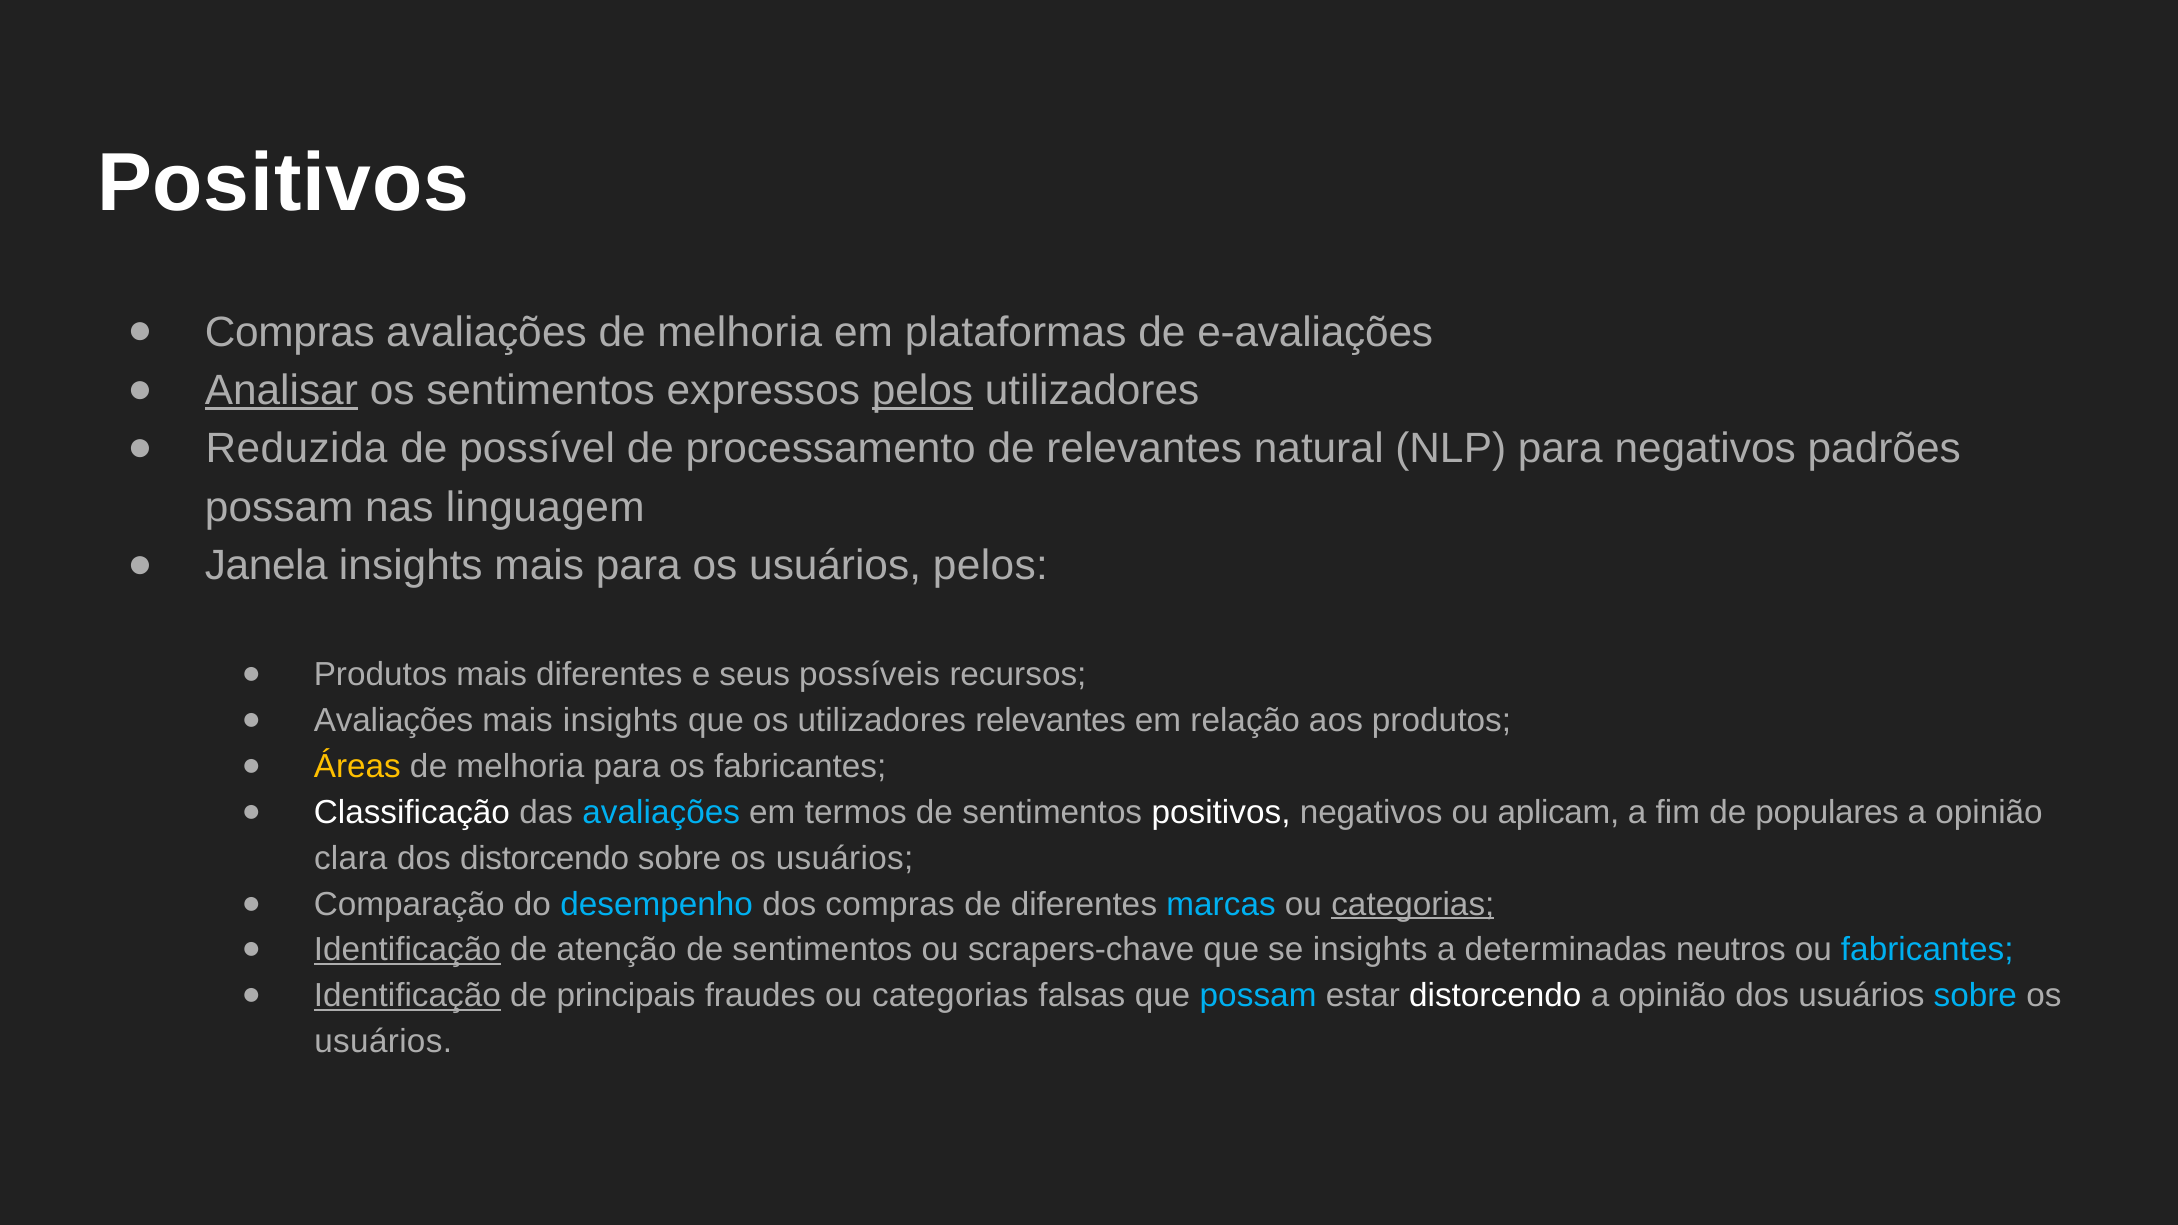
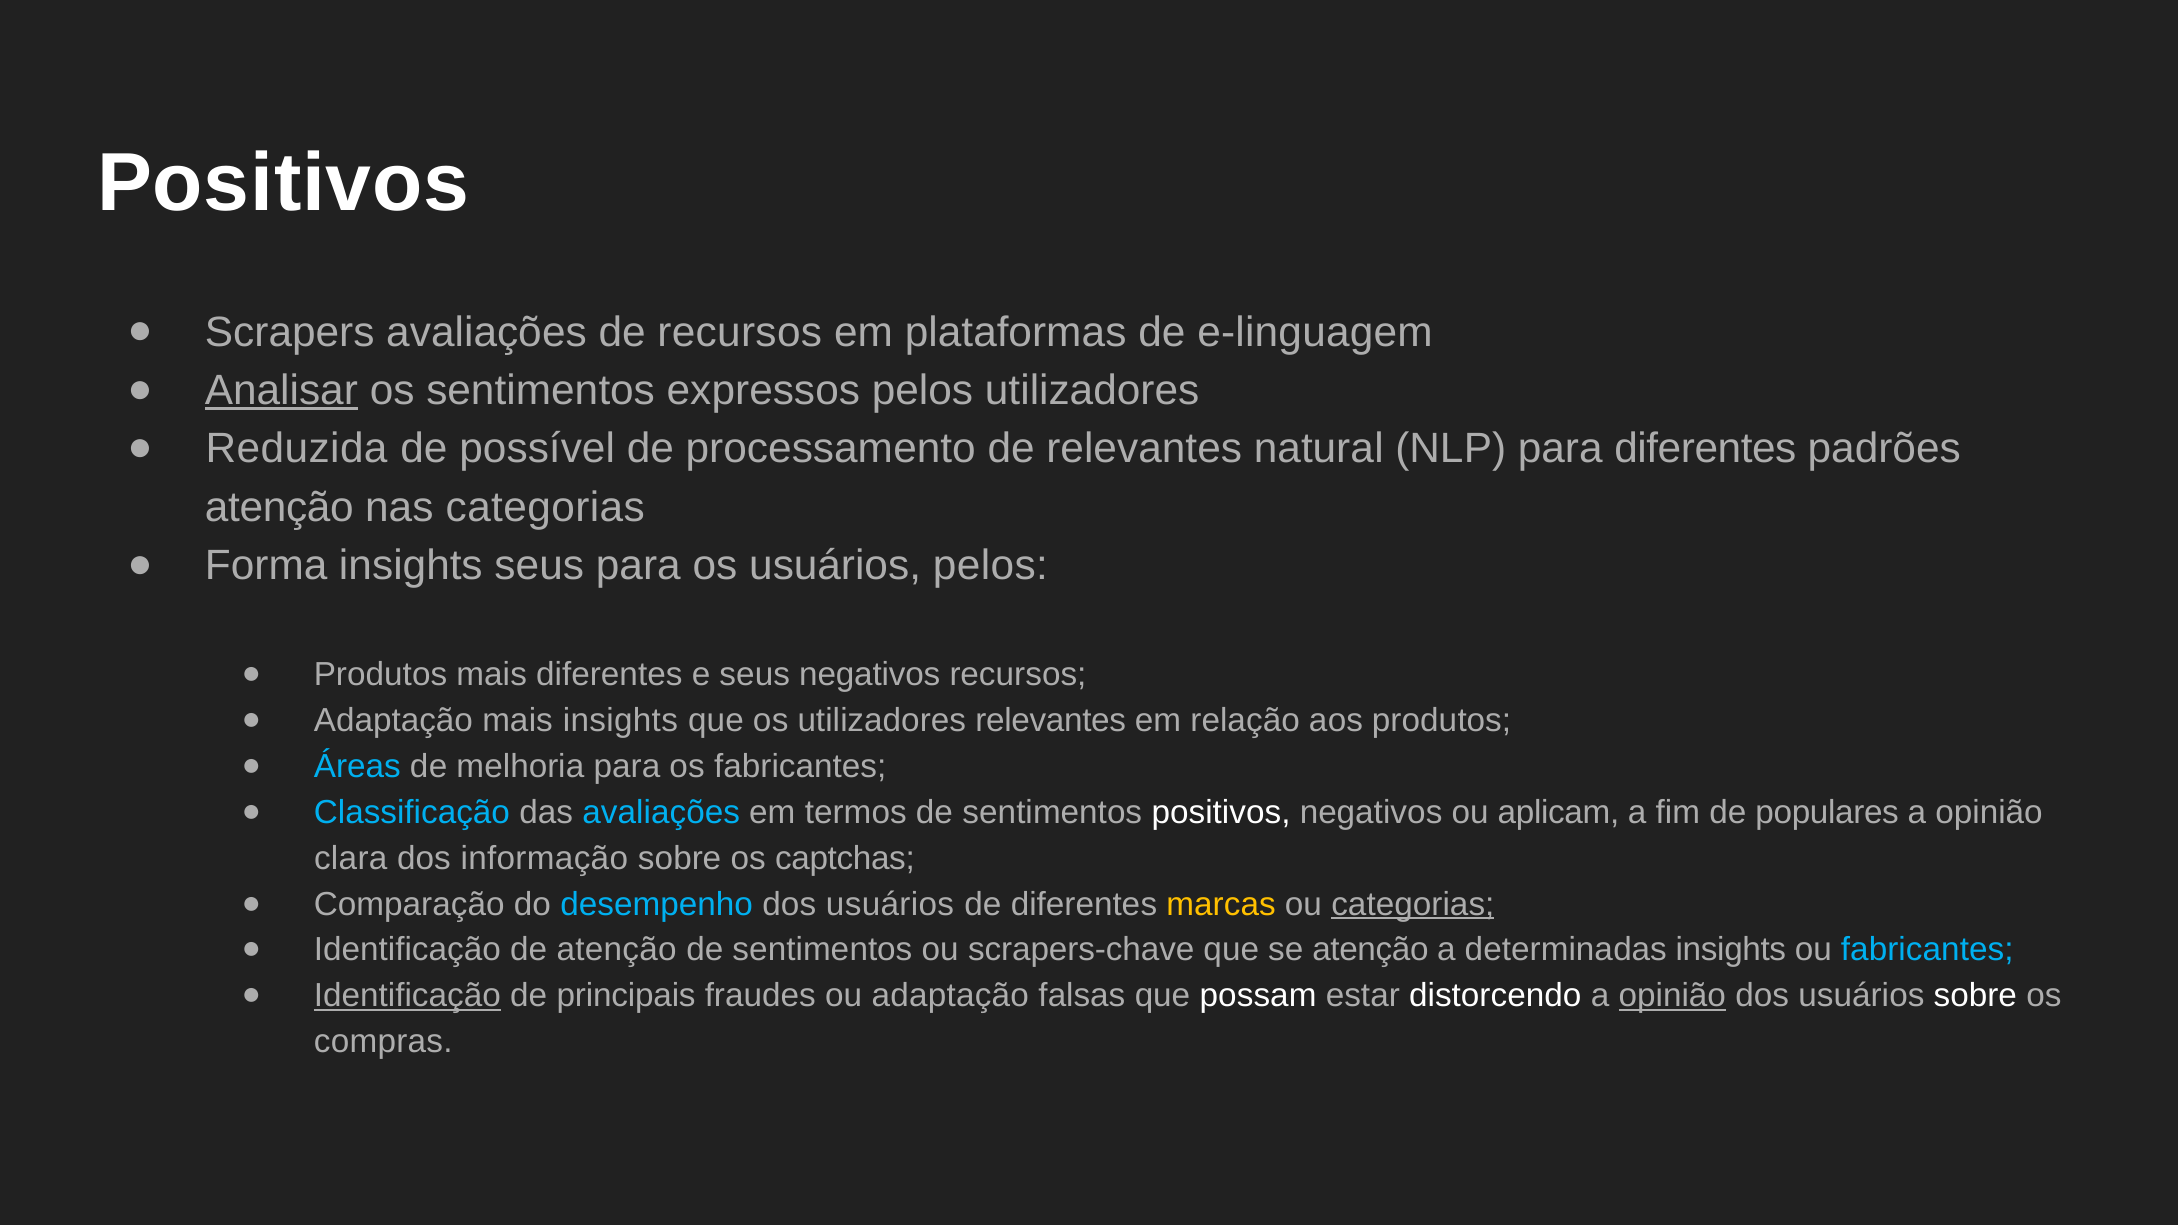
Compras: Compras -> Scrapers (290, 332)
avaliações de melhoria: melhoria -> recursos (740, 332)
e-avaliações: e-avaliações -> e-linguagem (1315, 332)
pelos underline: present -> none (922, 391)
para negativos: negativos -> diferentes (1705, 449)
possam: possam -> atenção (279, 507)
nas linguagem: linguagem -> categorias (545, 507)
Janela: Janela -> Forma (266, 566)
insights mais: mais -> seus (539, 566)
seus possíveis: possíveis -> negativos (870, 675)
Avaliações: Avaliações -> Adaptação (393, 721)
Áreas colour: yellow -> light blue (357, 767)
Classificação colour: white -> light blue (412, 812)
dos distorcendo: distorcendo -> informação (544, 858)
usuários: usuários -> captchas (845, 858)
compras: compras -> usuários (890, 904)
marcas colour: light blue -> yellow (1221, 904)
Identificação underline: present -> none (407, 950)
se insights: insights -> atenção (1370, 950)
determinadas neutros: neutros -> insights (1731, 950)
fraudes ou categorias: categorias -> adaptação (950, 996)
possam colour: light blue -> white (1258, 996)
opinião underline: none -> present (1672, 996)
sobre colour: light blue -> white (1975, 996)
usuários: usuários -> compras (383, 1042)
